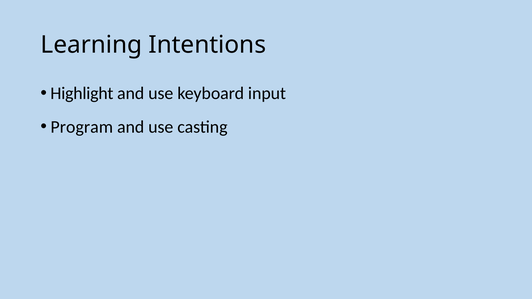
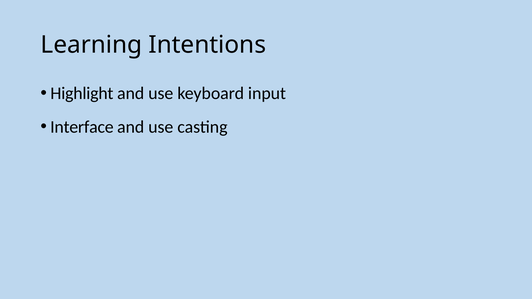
Program: Program -> Interface (82, 127)
